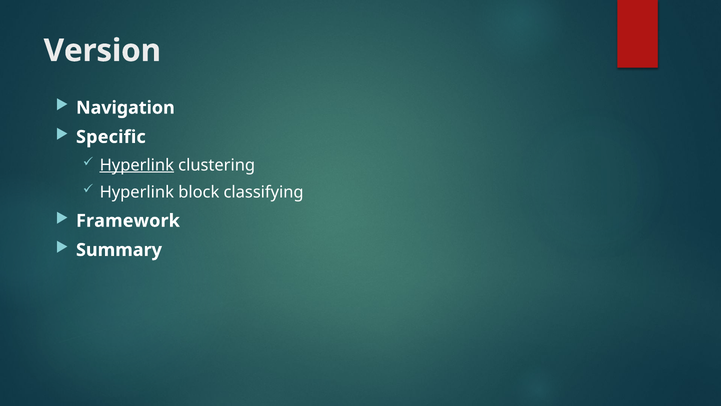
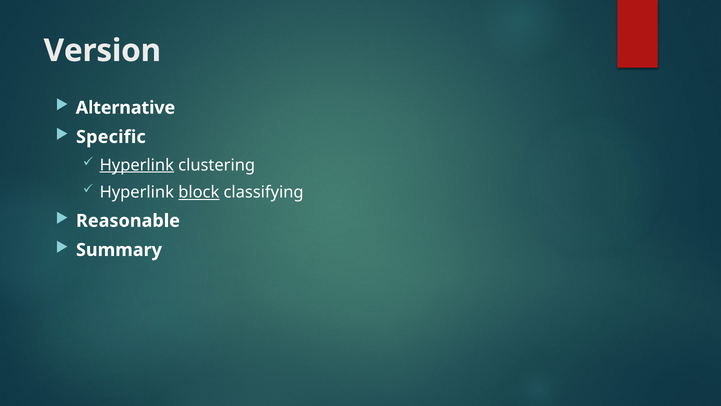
Navigation: Navigation -> Alternative (125, 108)
block underline: none -> present (199, 192)
Framework: Framework -> Reasonable (128, 221)
